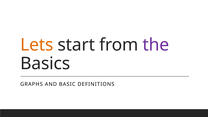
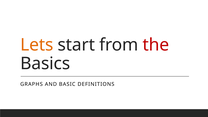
the colour: purple -> red (156, 45)
